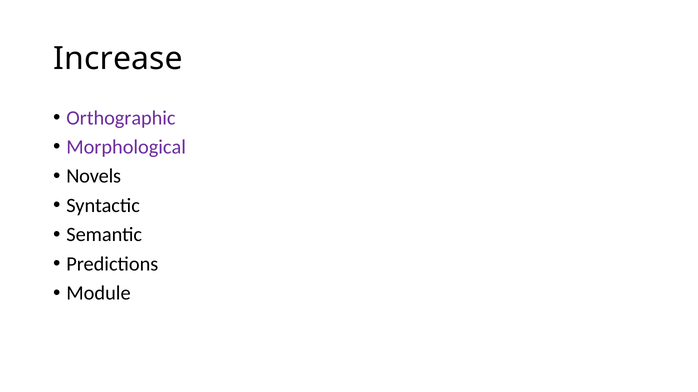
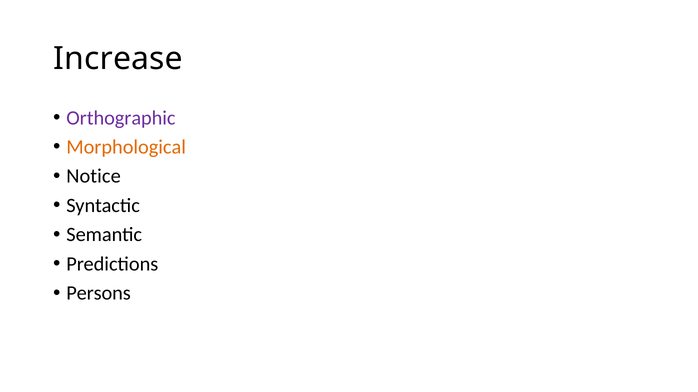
Morphological colour: purple -> orange (126, 147)
Novels: Novels -> Notice (94, 177)
Module: Module -> Persons (99, 294)
